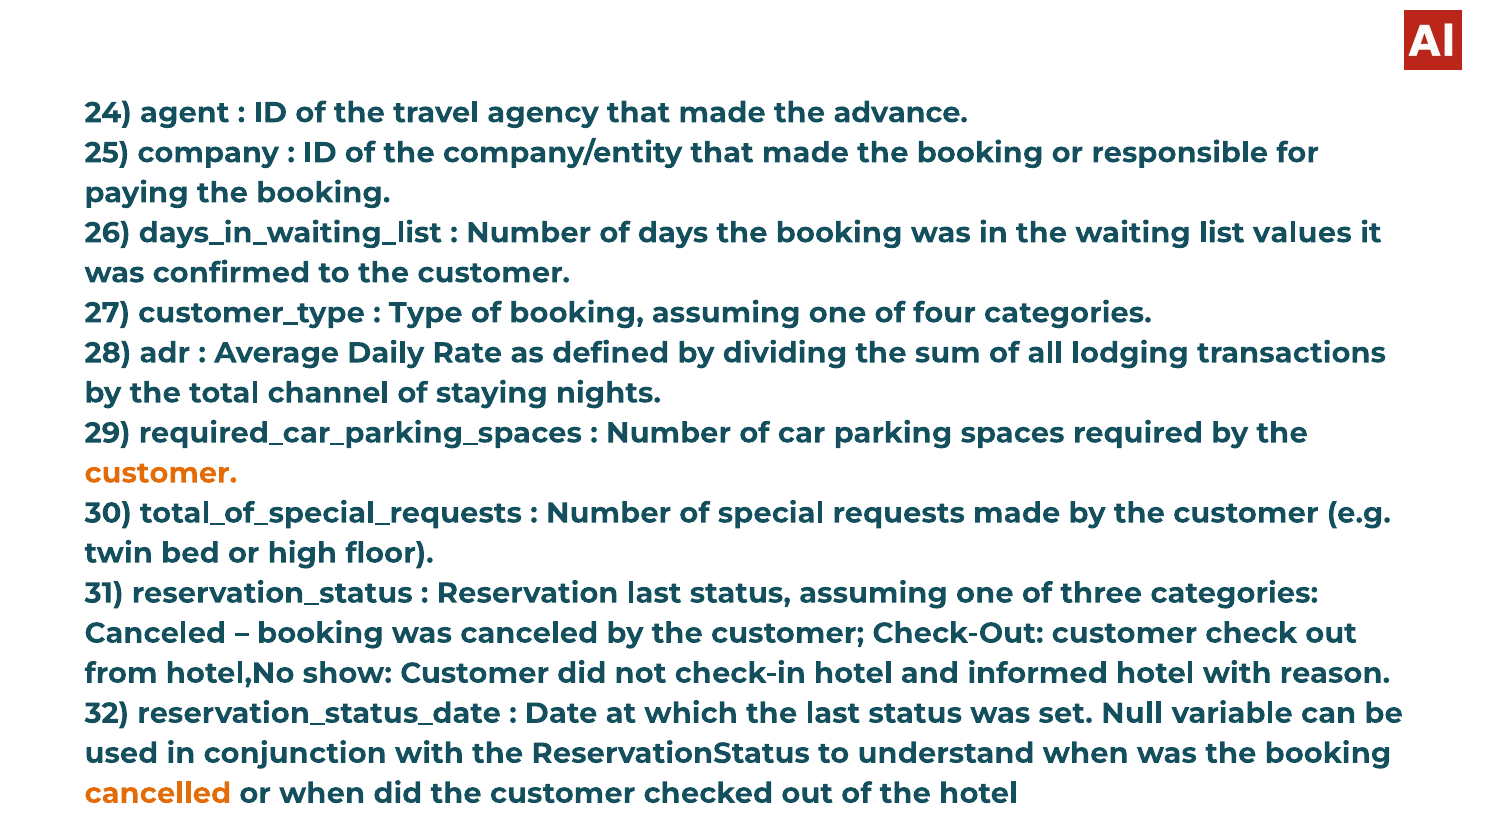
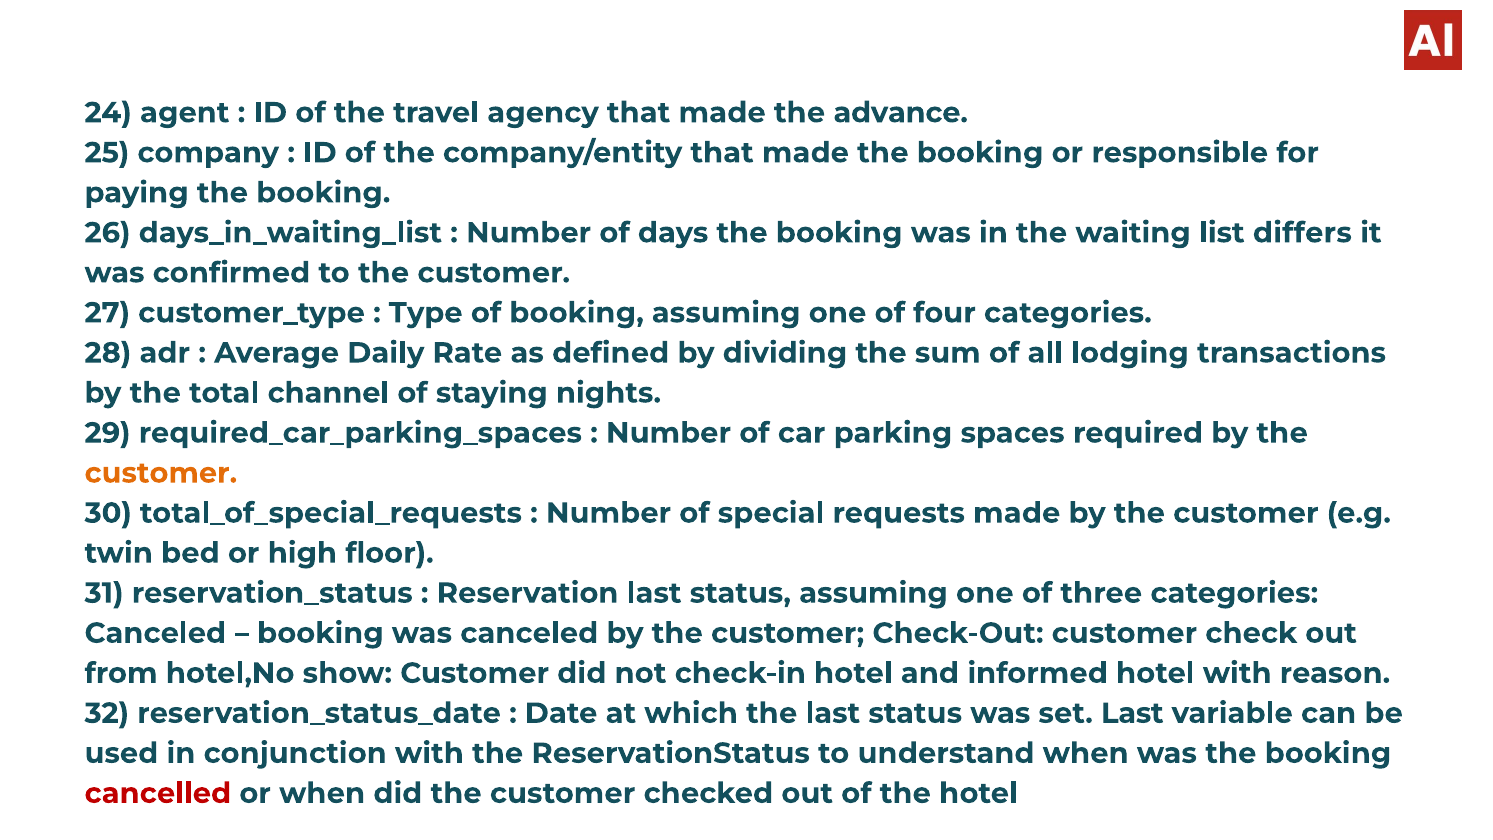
values: values -> differs (1302, 233)
set Null: Null -> Last (1132, 713)
cancelled colour: orange -> red (158, 793)
